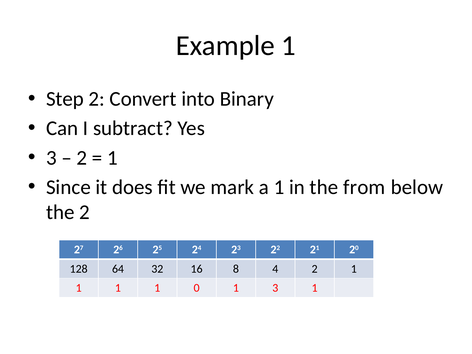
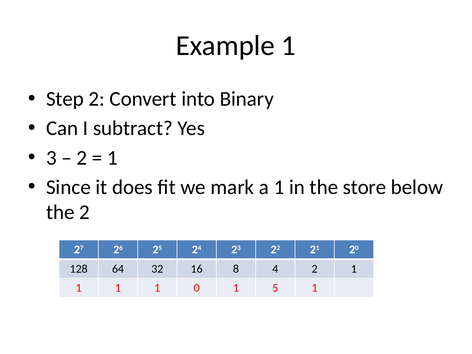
from: from -> store (365, 187)
1 3: 3 -> 5 (275, 288)
